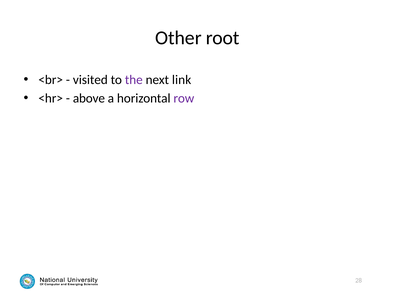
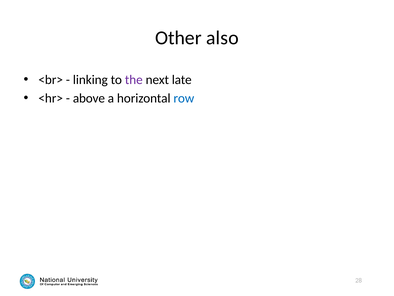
root: root -> also (222, 38)
visited: visited -> linking (90, 80)
link: link -> late (182, 80)
row colour: purple -> blue (184, 98)
